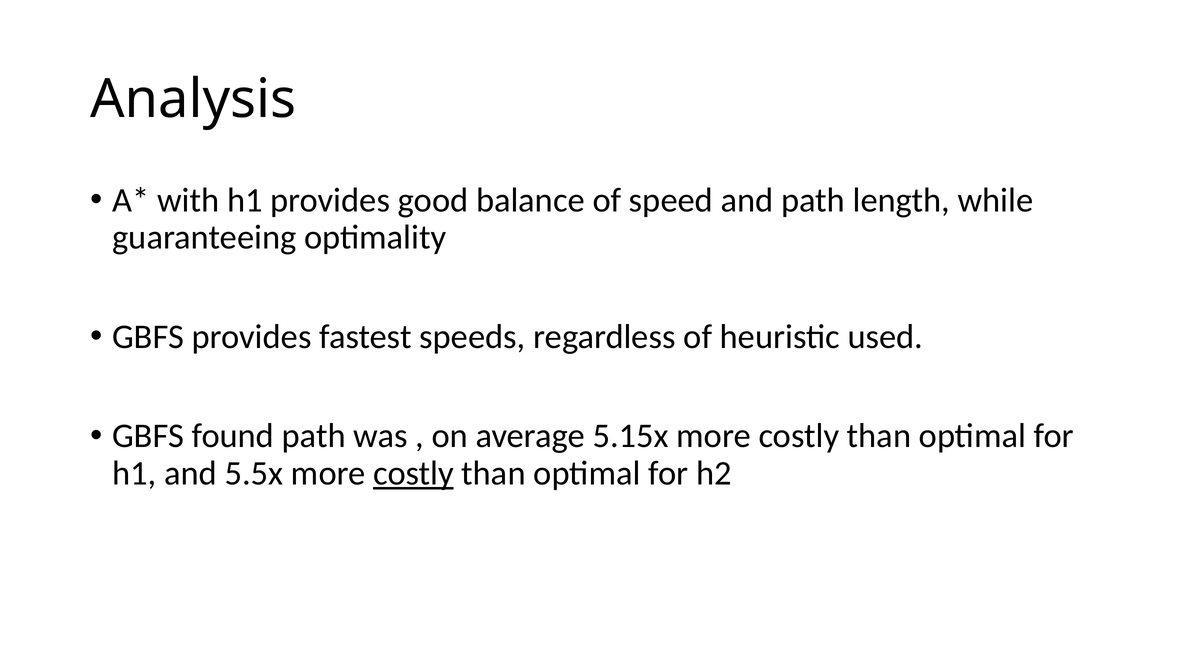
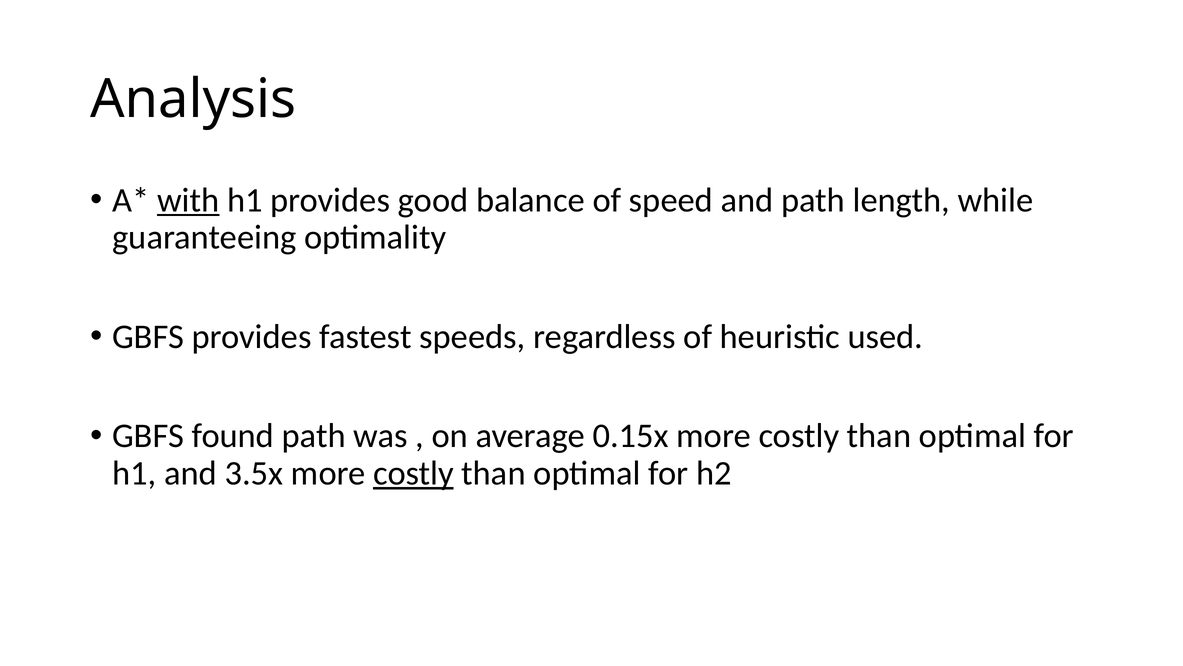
with underline: none -> present (188, 200)
5.15x: 5.15x -> 0.15x (631, 436)
5.5x: 5.5x -> 3.5x (254, 473)
